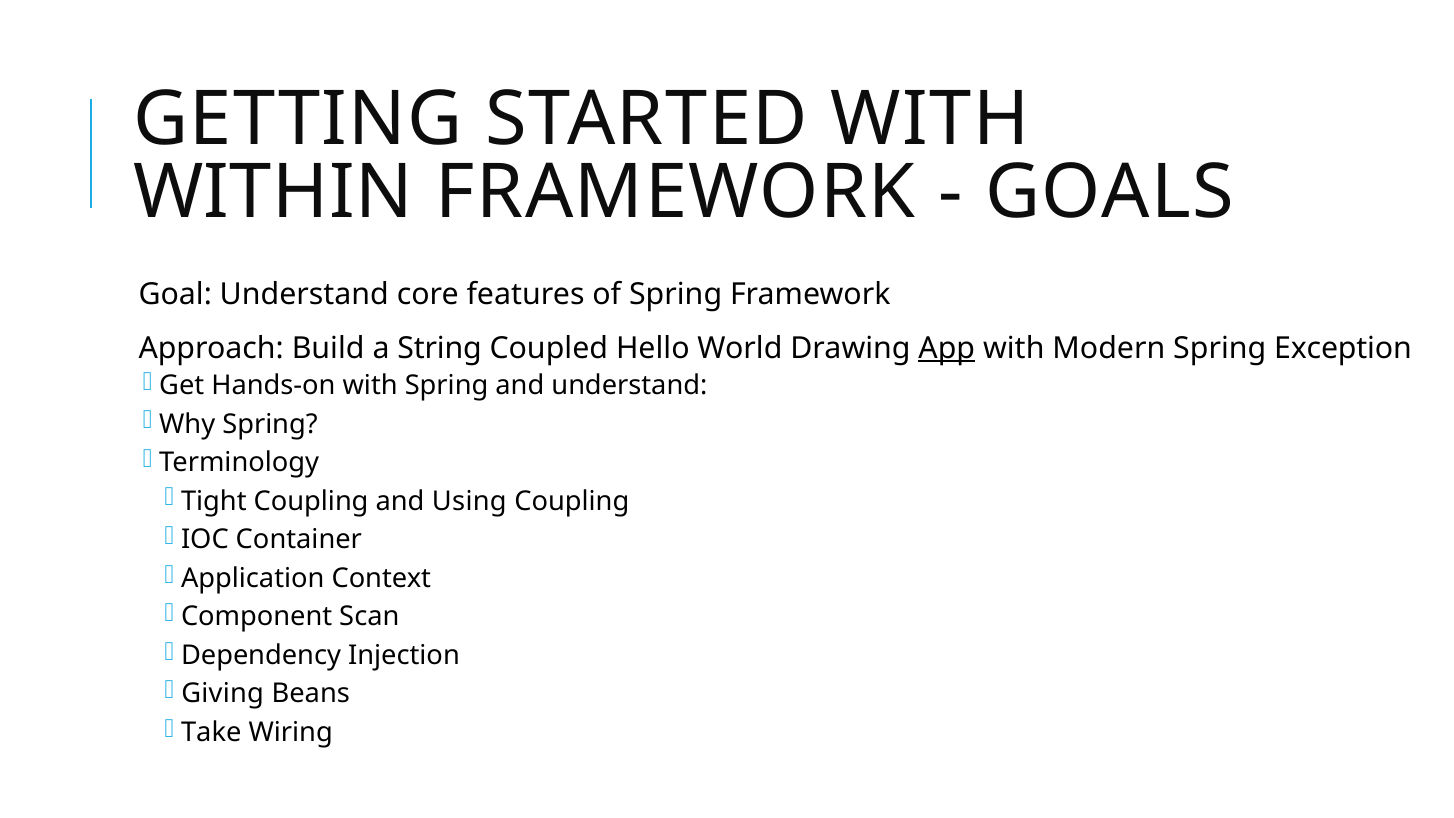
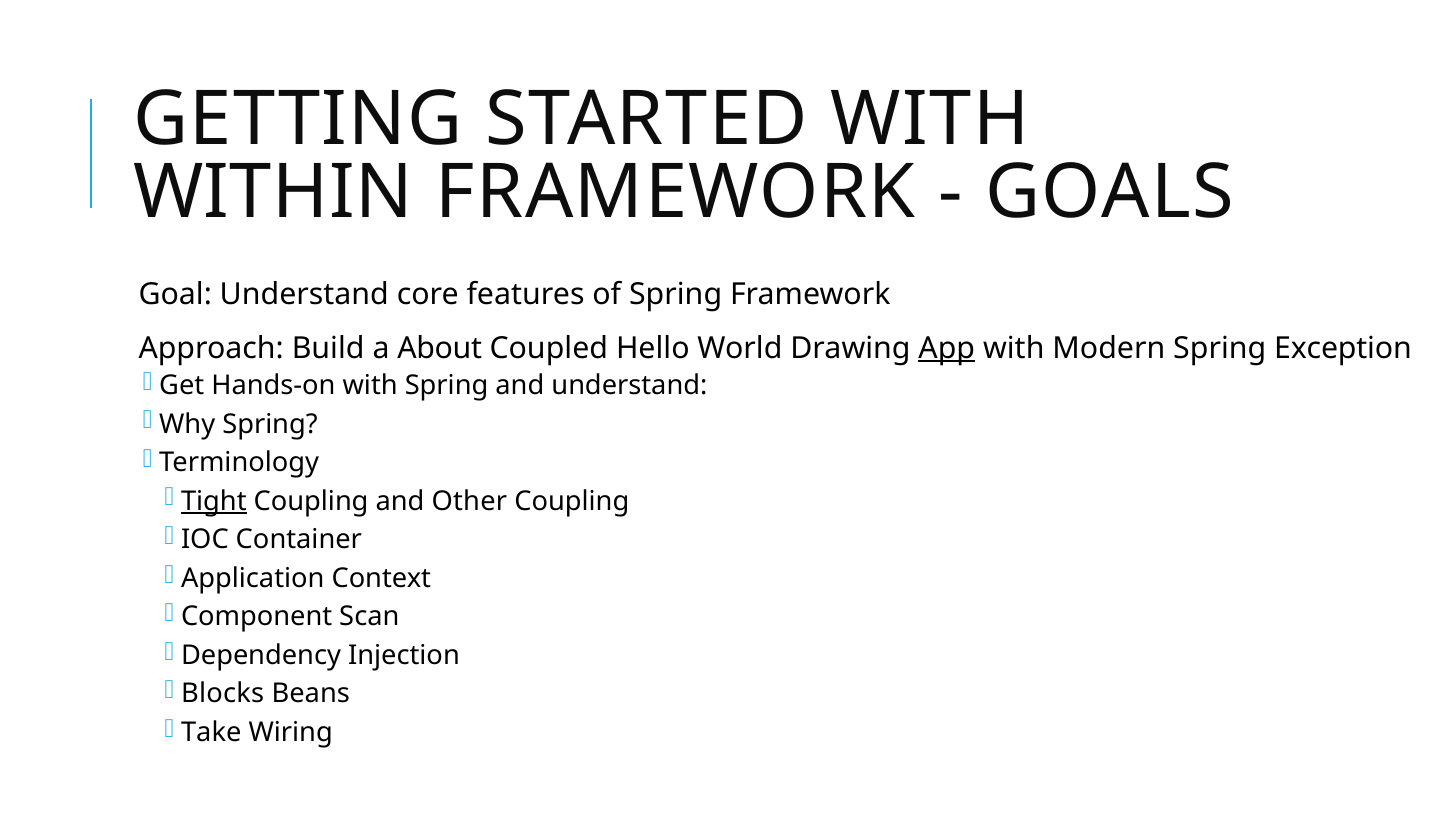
String: String -> About (440, 348)
Tight underline: none -> present (214, 501)
Using: Using -> Other (469, 501)
Giving: Giving -> Blocks (223, 694)
